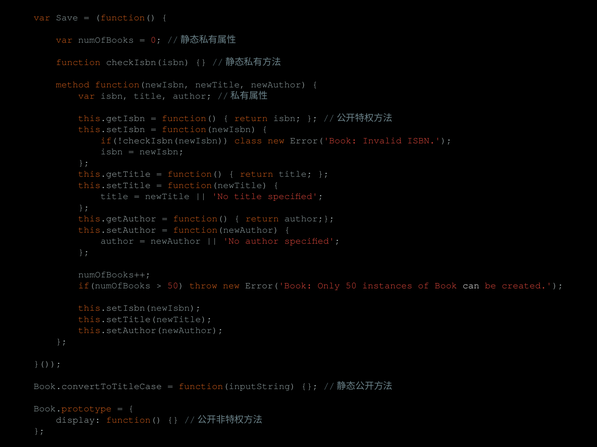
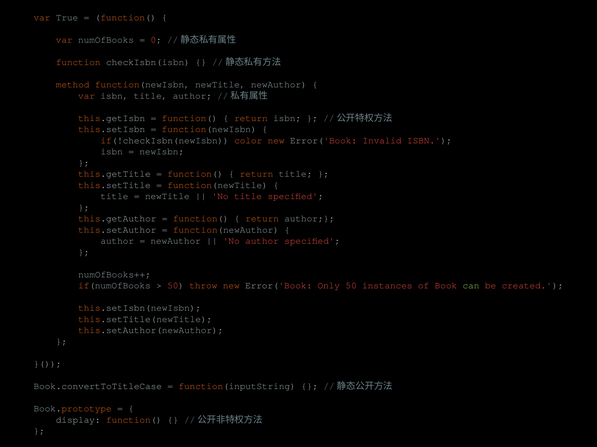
Save: Save -> True (67, 18)
class: class -> color (248, 141)
can colour: white -> light green (471, 286)
